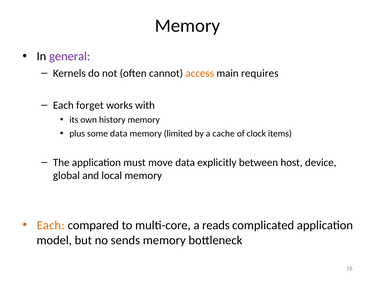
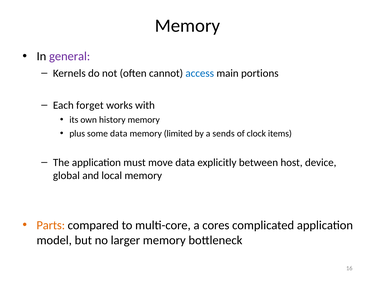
access colour: orange -> blue (200, 73)
requires: requires -> portions (260, 73)
cache: cache -> sends (224, 134)
Each: Each -> Parts (51, 225)
reads: reads -> cores (216, 225)
sends: sends -> larger (125, 240)
